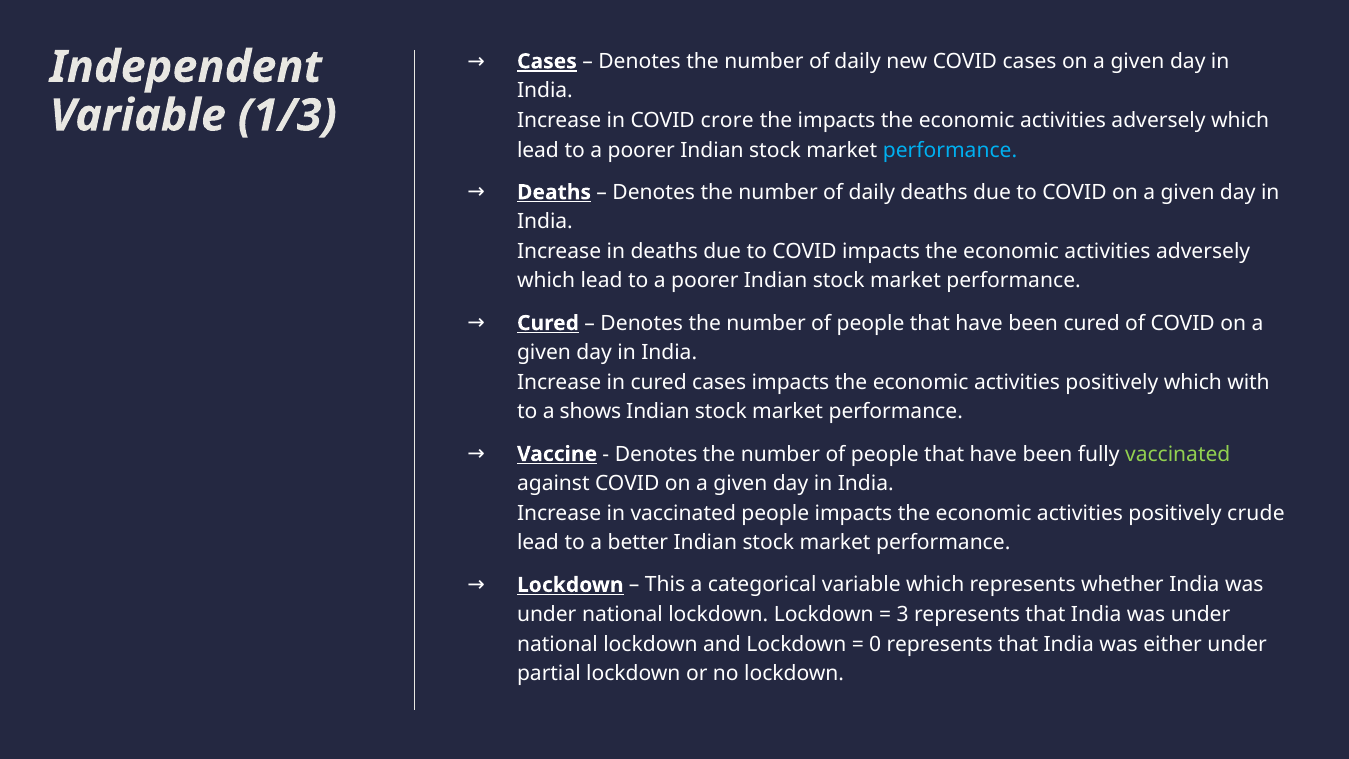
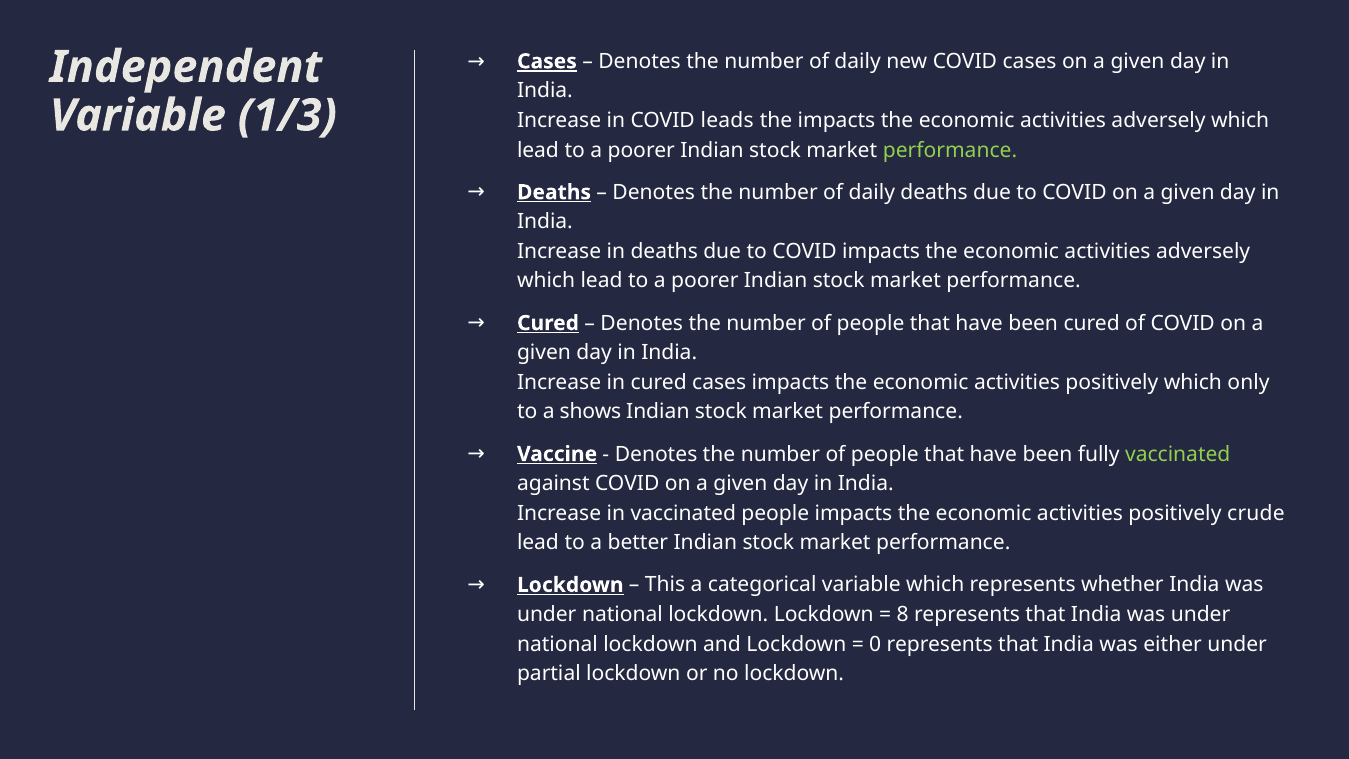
crore: crore -> leads (727, 121)
performance colour: light blue -> light green (950, 150)
with: with -> only (1249, 382)
3: 3 -> 8 (903, 614)
